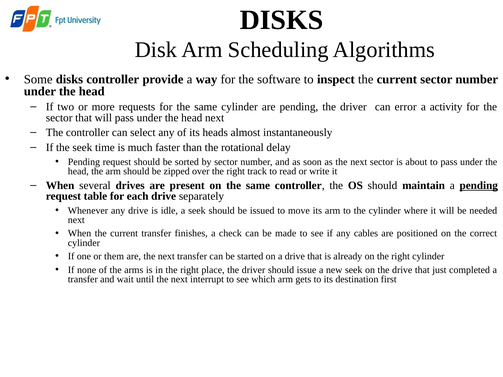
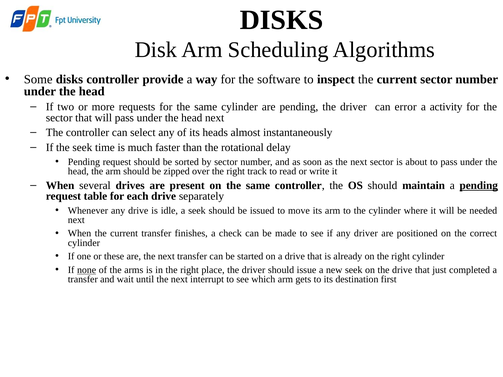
any cables: cables -> driver (366, 234)
them: them -> these (114, 257)
none underline: none -> present (87, 270)
